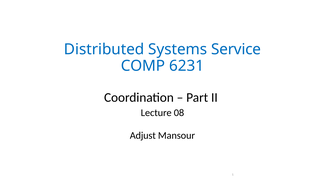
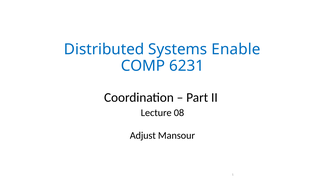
Service: Service -> Enable (236, 49)
